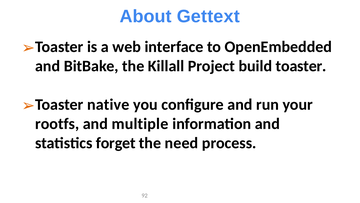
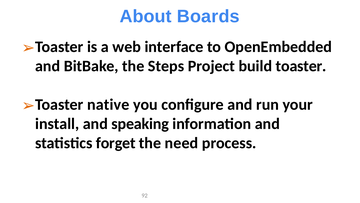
Gettext: Gettext -> Boards (208, 16)
Killall: Killall -> Steps (166, 66)
rootfs: rootfs -> install (57, 124)
multiple: multiple -> speaking (140, 124)
